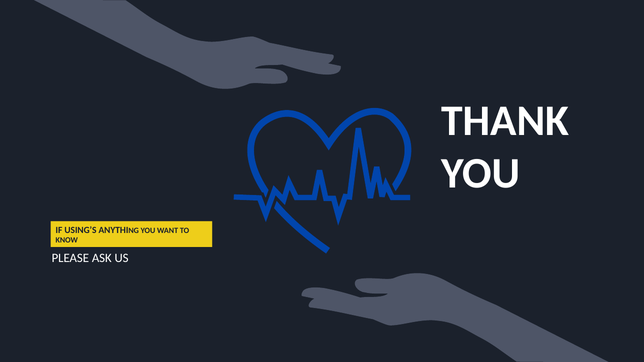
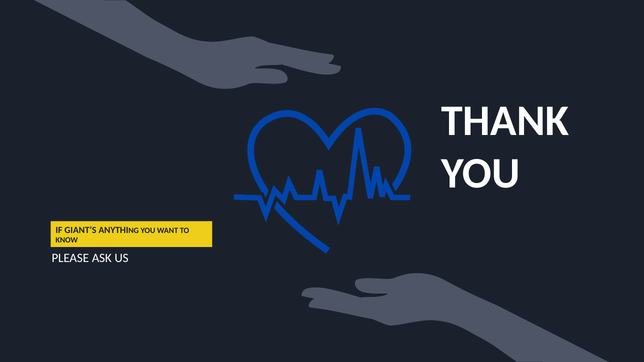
USING’S: USING’S -> GIANT’S (80, 230)
